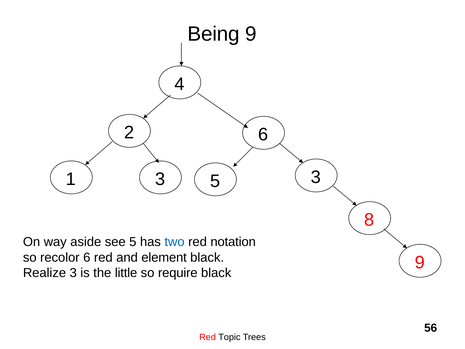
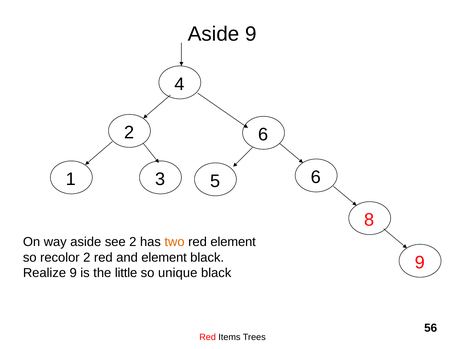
Being: Being -> Aside (214, 34)
5 3: 3 -> 6 (316, 177)
see 5: 5 -> 2 (133, 242)
two colour: blue -> orange (175, 242)
red notation: notation -> element (233, 242)
recolor 6: 6 -> 2 (87, 257)
Realize 3: 3 -> 9 (73, 273)
require: require -> unique (178, 273)
Topic: Topic -> Items (229, 337)
